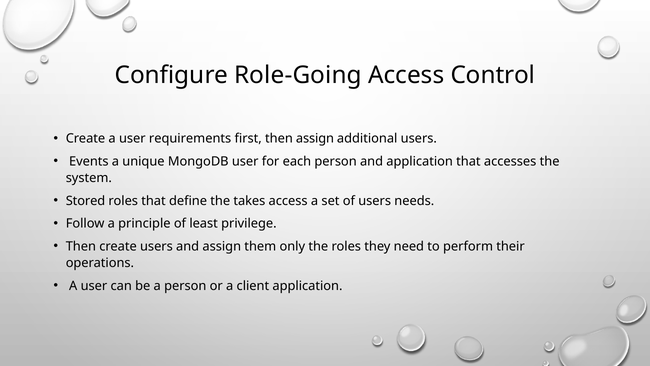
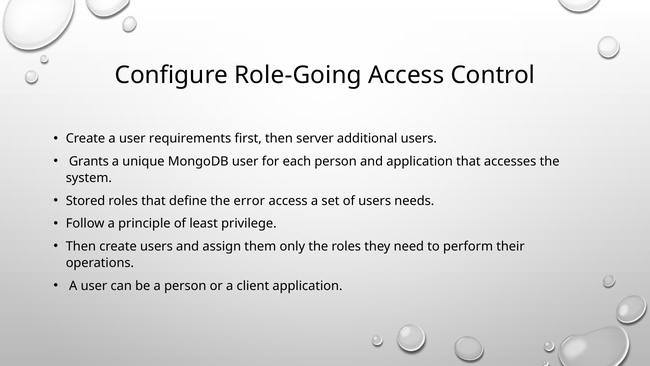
then assign: assign -> server (315, 138)
Events: Events -> Grants (89, 161)
takes: takes -> error (249, 201)
